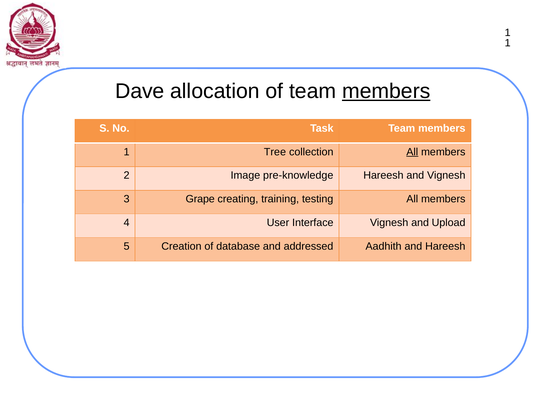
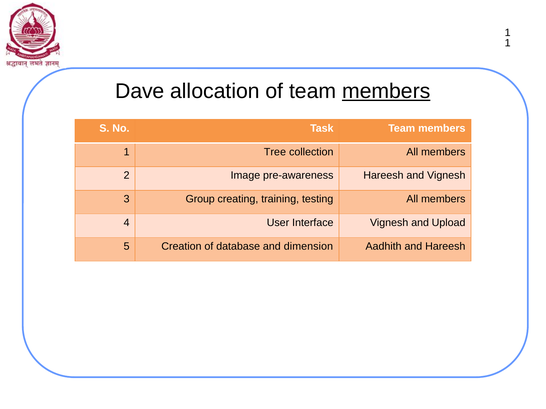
All underline: present -> none (412, 152)
pre-knowledge: pre-knowledge -> pre-awareness (298, 176)
Grape: Grape -> Group (200, 199)
addressed: addressed -> dimension (308, 247)
